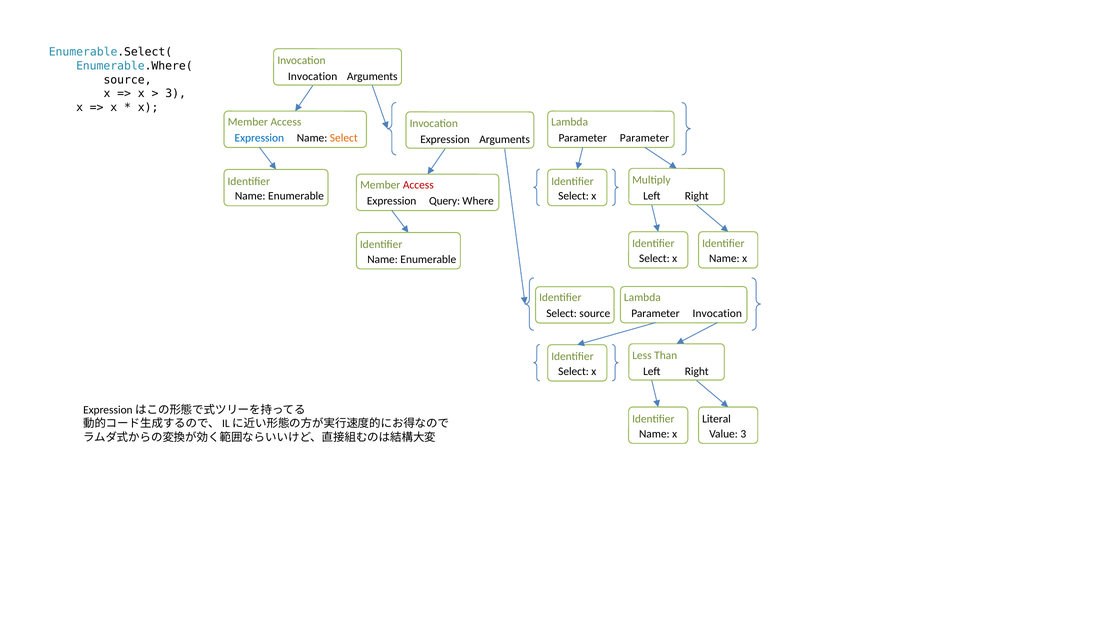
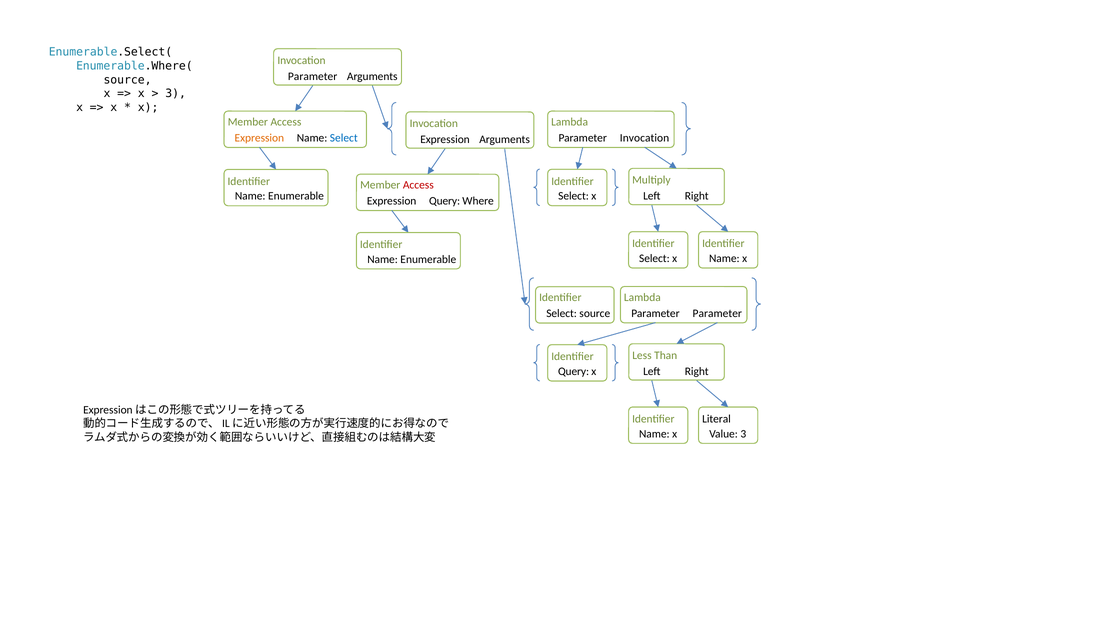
Invocation: Invocation -> Parameter (313, 76)
Expression colour: blue -> orange (259, 138)
Select colour: orange -> blue (344, 138)
Parameter: Parameter -> Invocation (645, 138)
Invocation: Invocation -> Parameter (717, 313)
Select: Select -> Query (574, 372)
